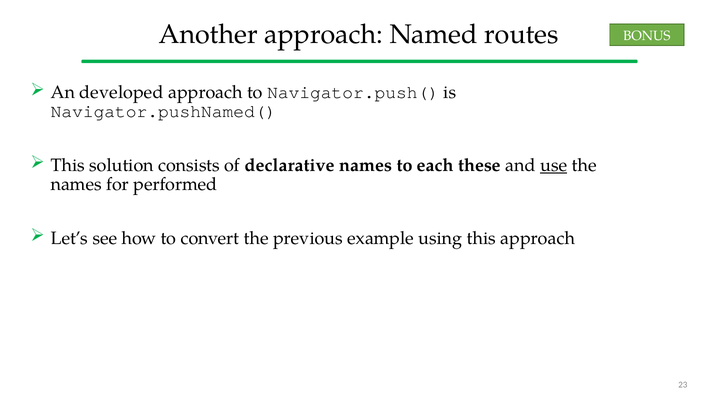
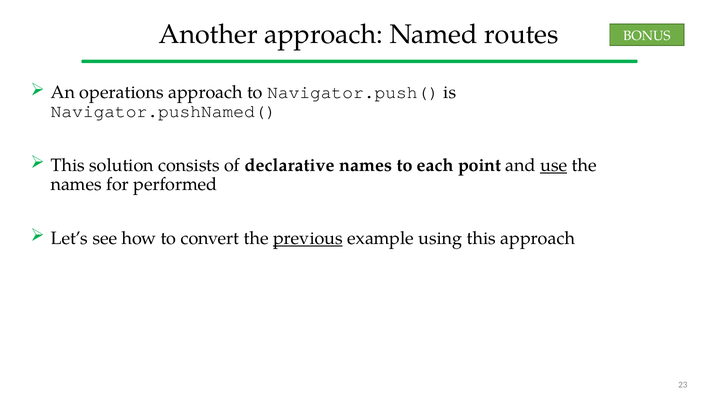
developed: developed -> operations (122, 92)
these: these -> point (480, 165)
previous underline: none -> present (308, 238)
